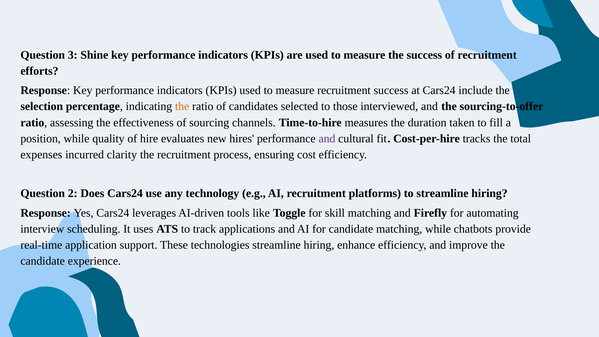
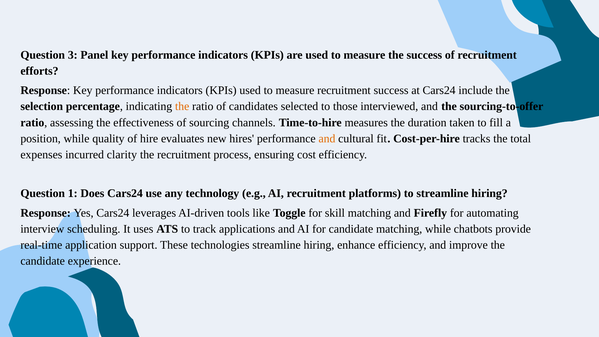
Shine: Shine -> Panel (94, 55)
and colour: purple -> orange (327, 139)
2: 2 -> 1 (73, 193)
